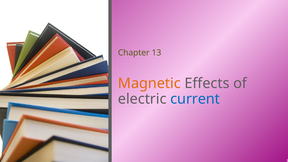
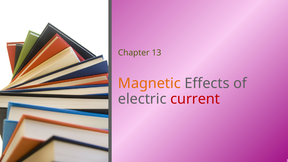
current colour: blue -> red (195, 99)
